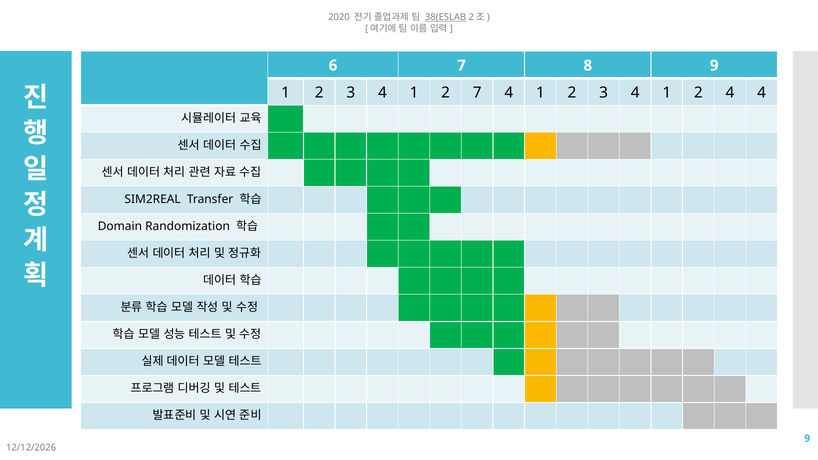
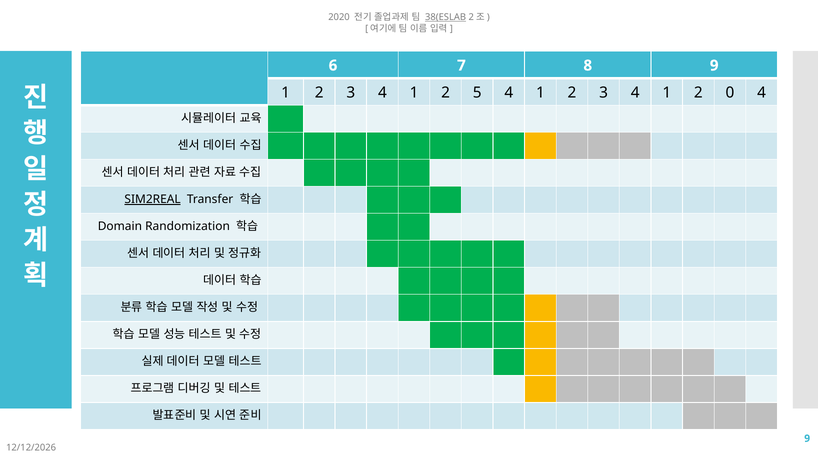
2 7: 7 -> 5 (477, 93)
2 4: 4 -> 0 (730, 93)
SIM2REAL underline: none -> present (153, 199)
